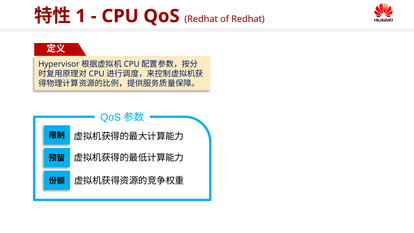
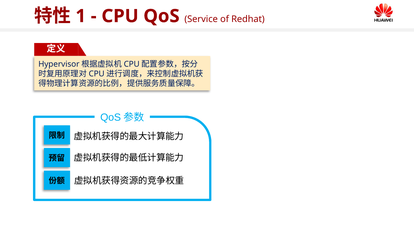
QoS Redhat: Redhat -> Service (201, 19)
